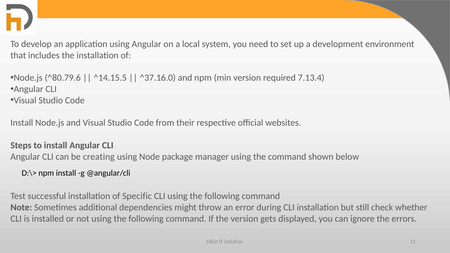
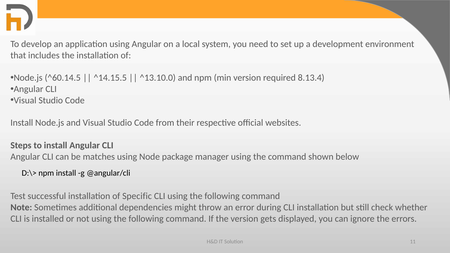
^80.79.6: ^80.79.6 -> ^60.14.5 (63, 78)
^37.16.0: ^37.16.0 -> ^13.10.0 (158, 78)
7.13.4: 7.13.4 -> 8.13.4 (311, 78)
creating: creating -> matches (99, 157)
